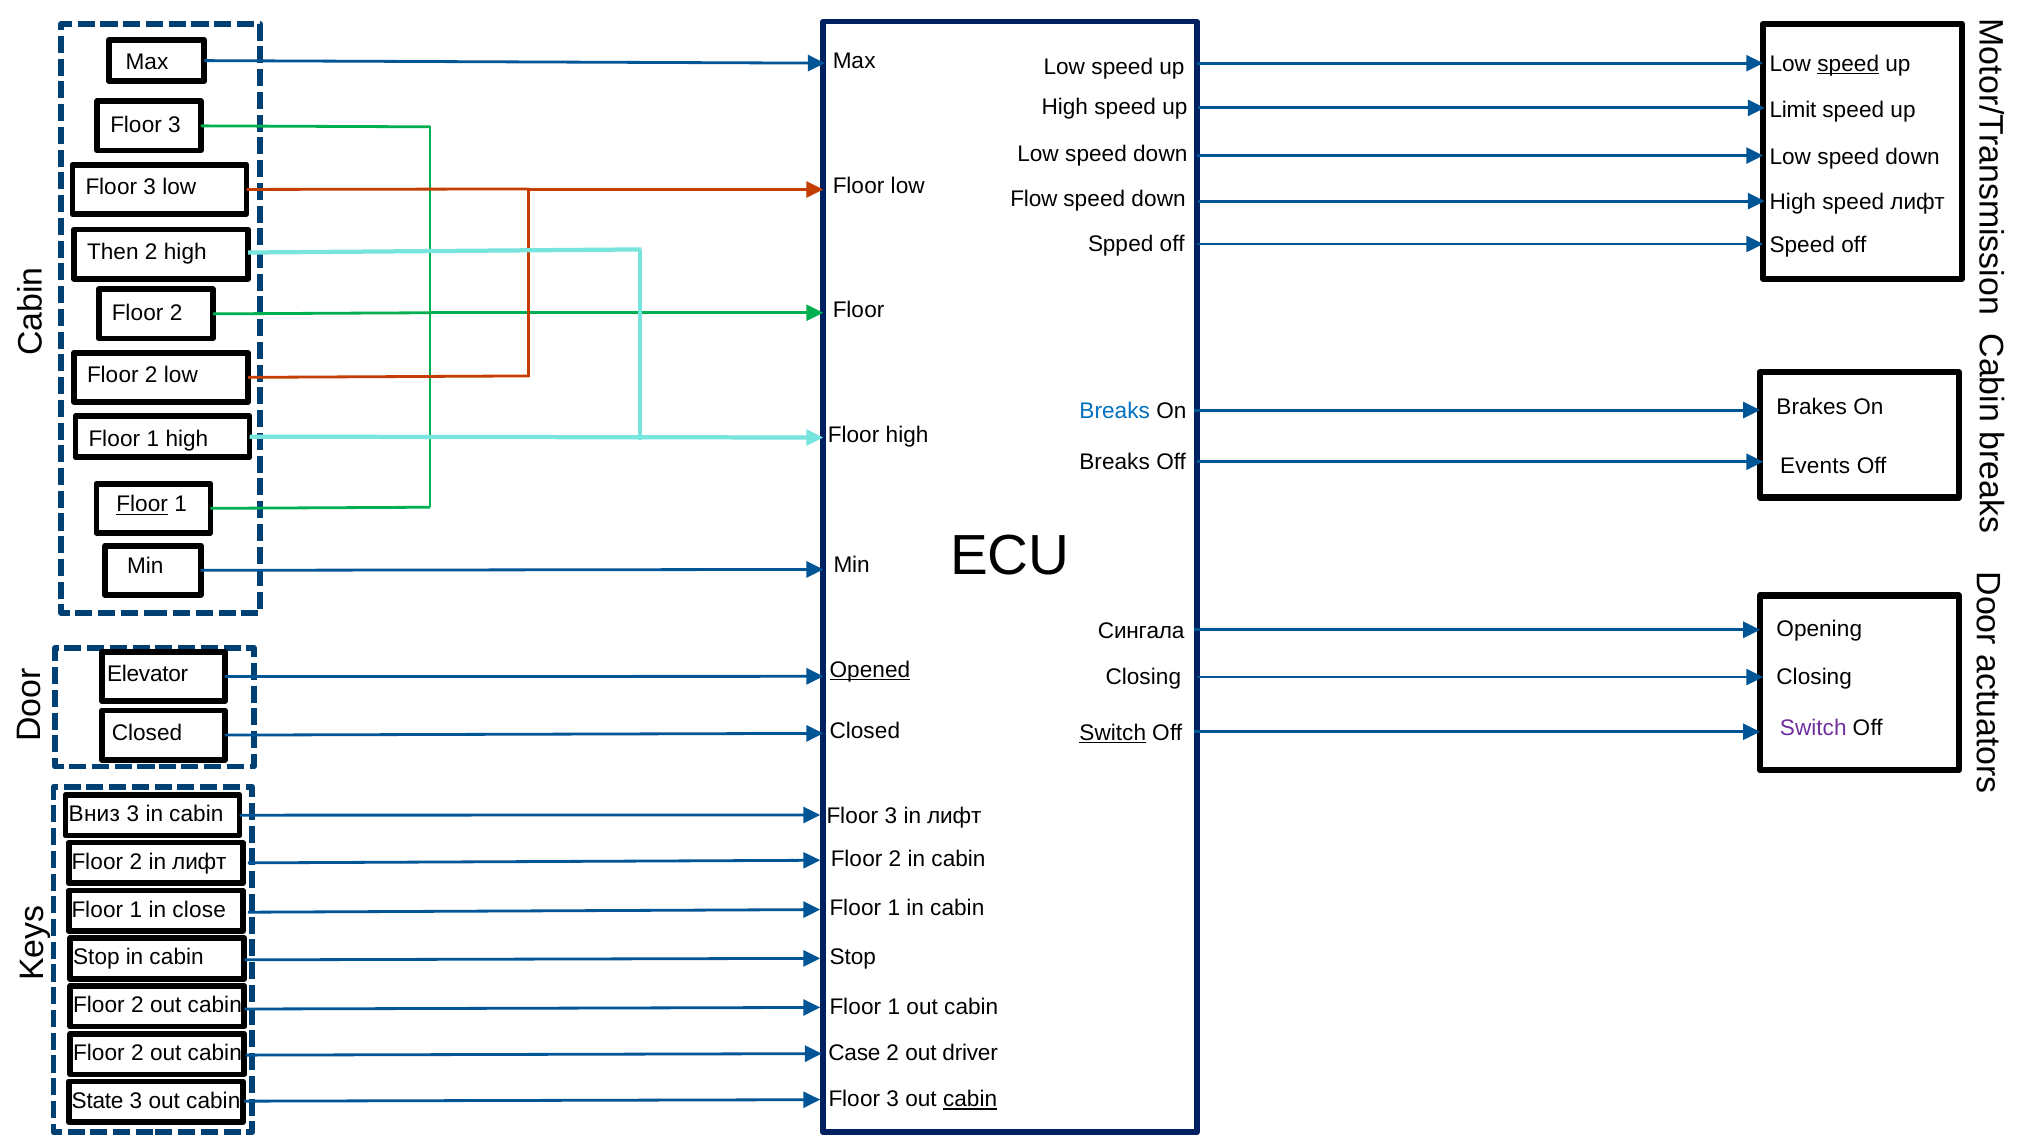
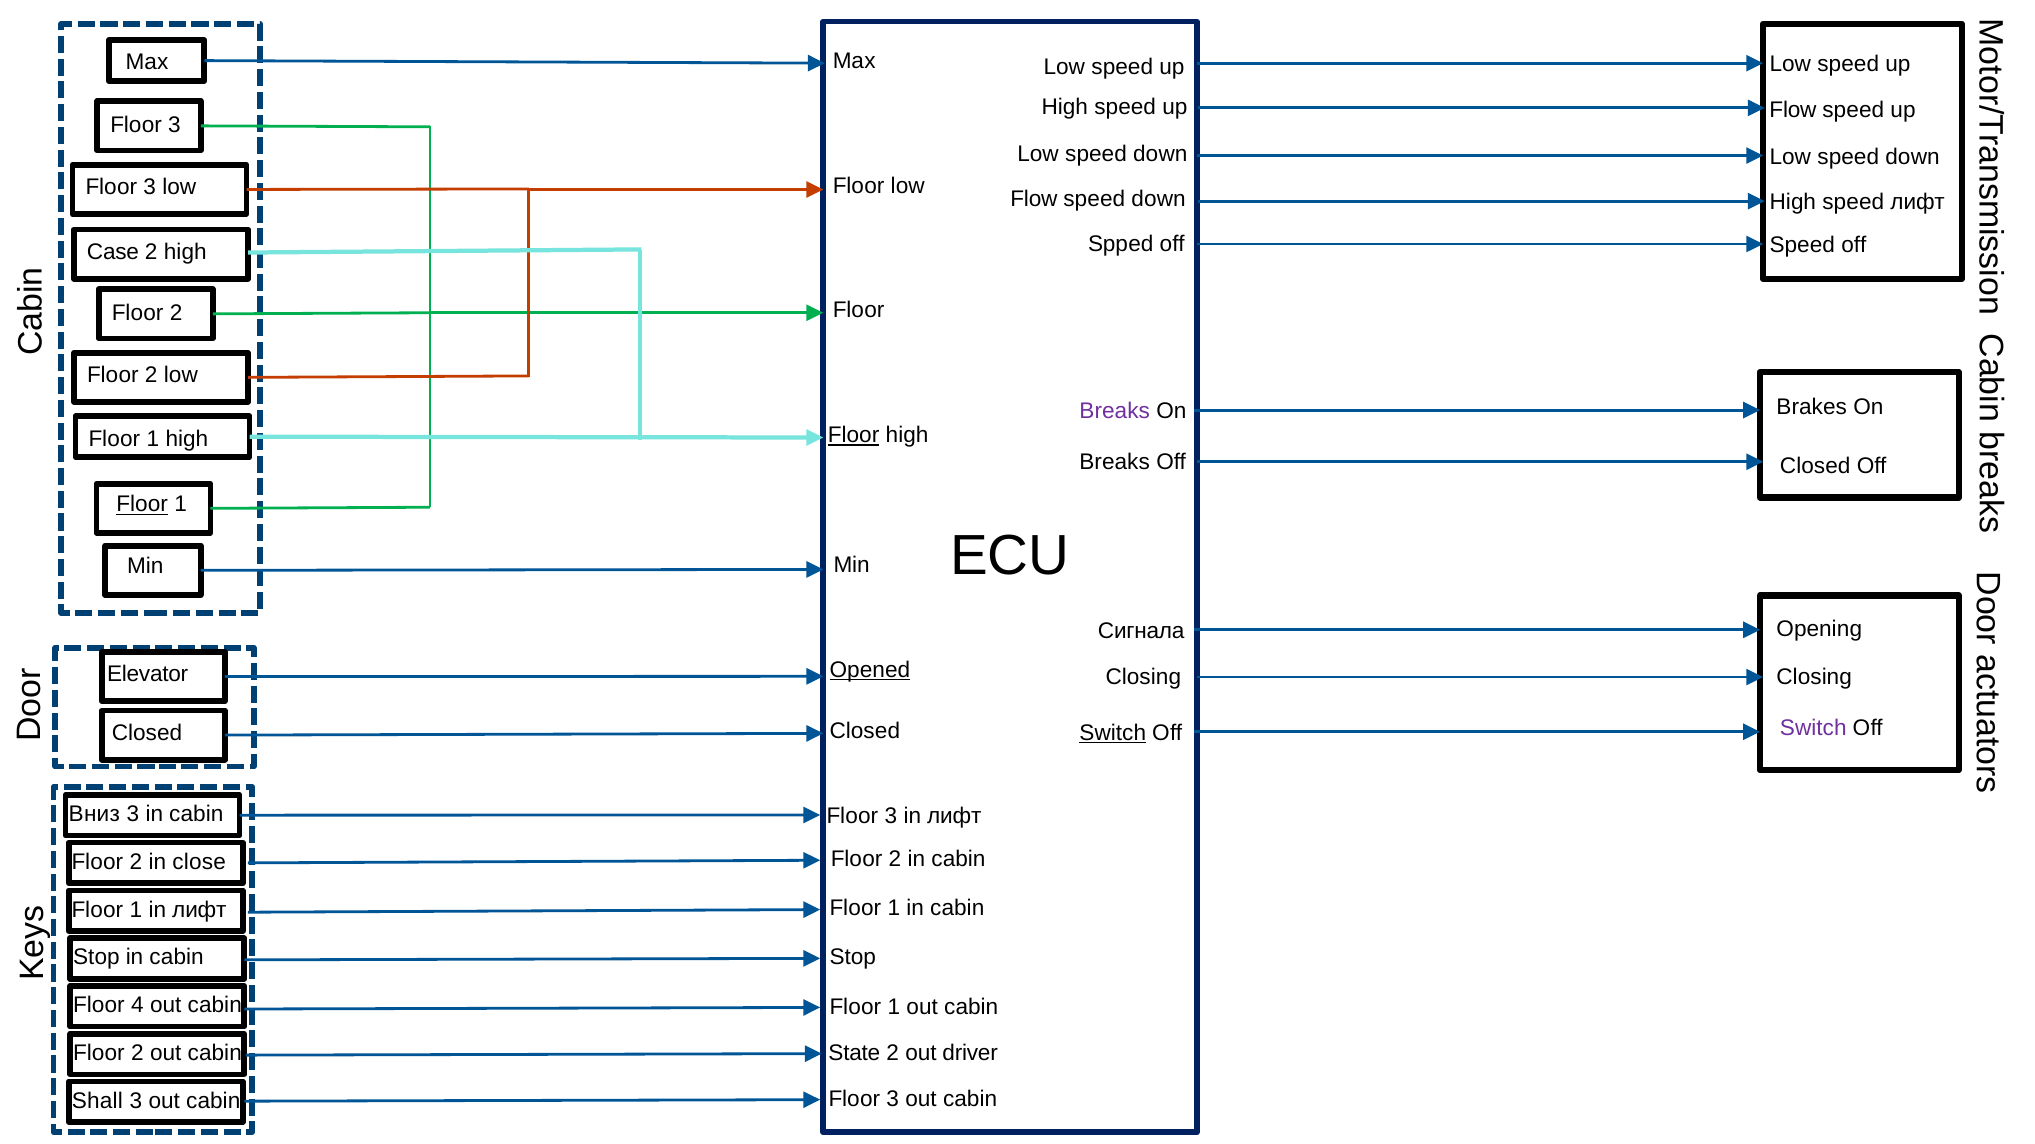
speed underline: present -> none (1848, 64)
Limit: Limit -> Flow (1793, 110)
Then: Then -> Case (113, 252)
Breaks colour: blue -> purple (1115, 412)
Floor underline: none -> present (854, 436)
Events: Events -> Closed (1815, 466)
Сингала: Сингала -> Сигнала (1141, 631)
2 in лифт: лифт -> close (199, 863)
1 in close: close -> лифт (199, 910)
2: 2 -> 4 (137, 1006)
Case: Case -> State (854, 1054)
cabin underline: present -> none (970, 1100)
State: State -> Shall (97, 1102)
